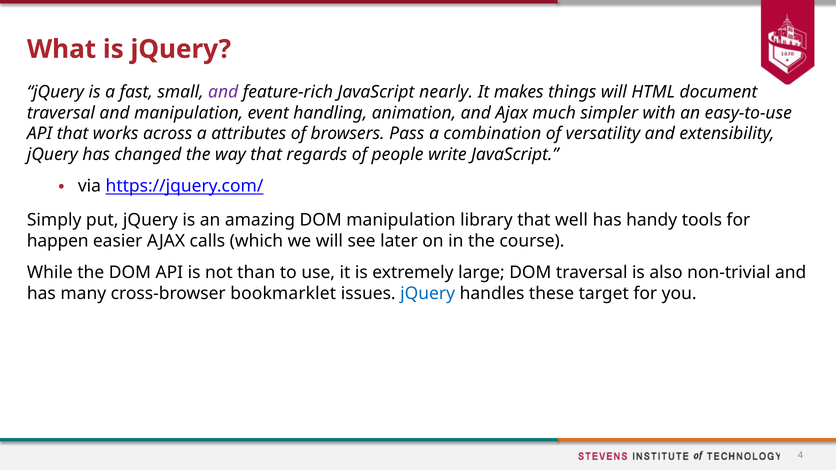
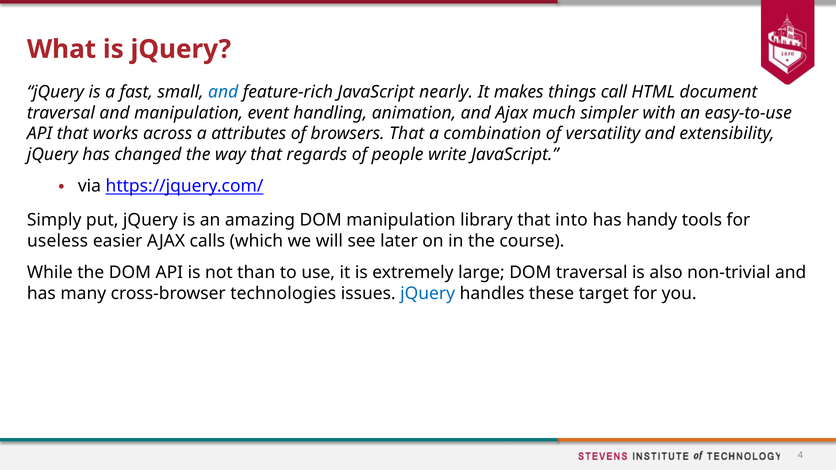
and colour: purple -> blue (223, 92)
things will: will -> call (614, 92)
browsers Pass: Pass -> That (407, 134)
well: well -> into (571, 220)
happen: happen -> useless (58, 241)
bookmarklet: bookmarklet -> technologies (283, 294)
